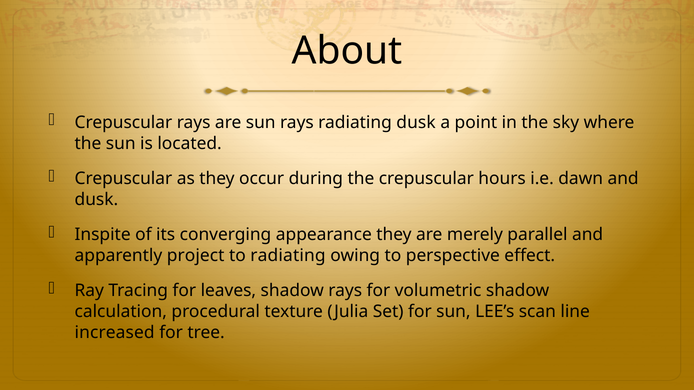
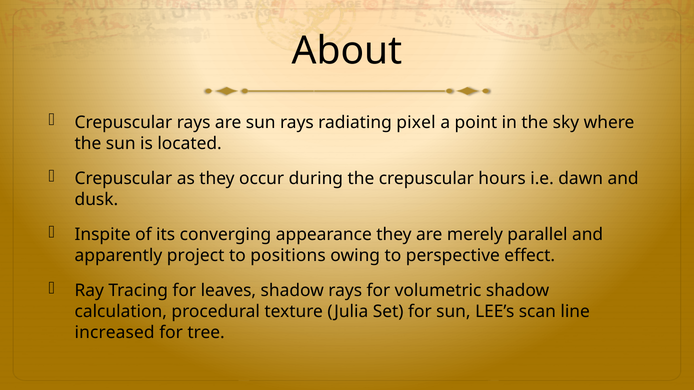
radiating dusk: dusk -> pixel (416, 123)
to radiating: radiating -> positions (288, 256)
